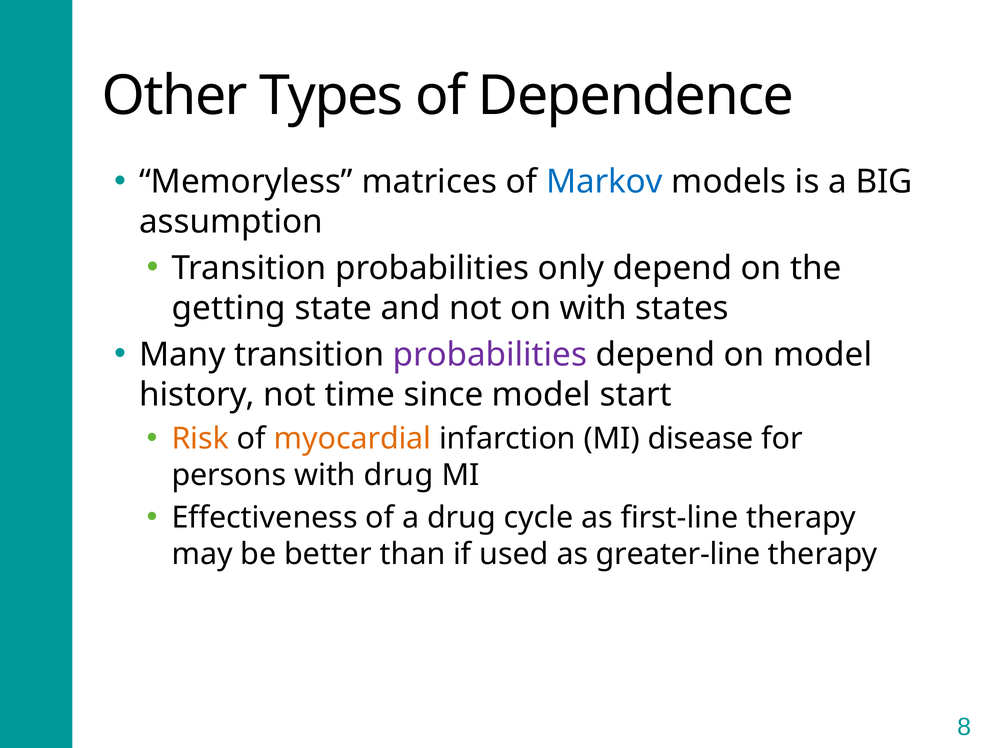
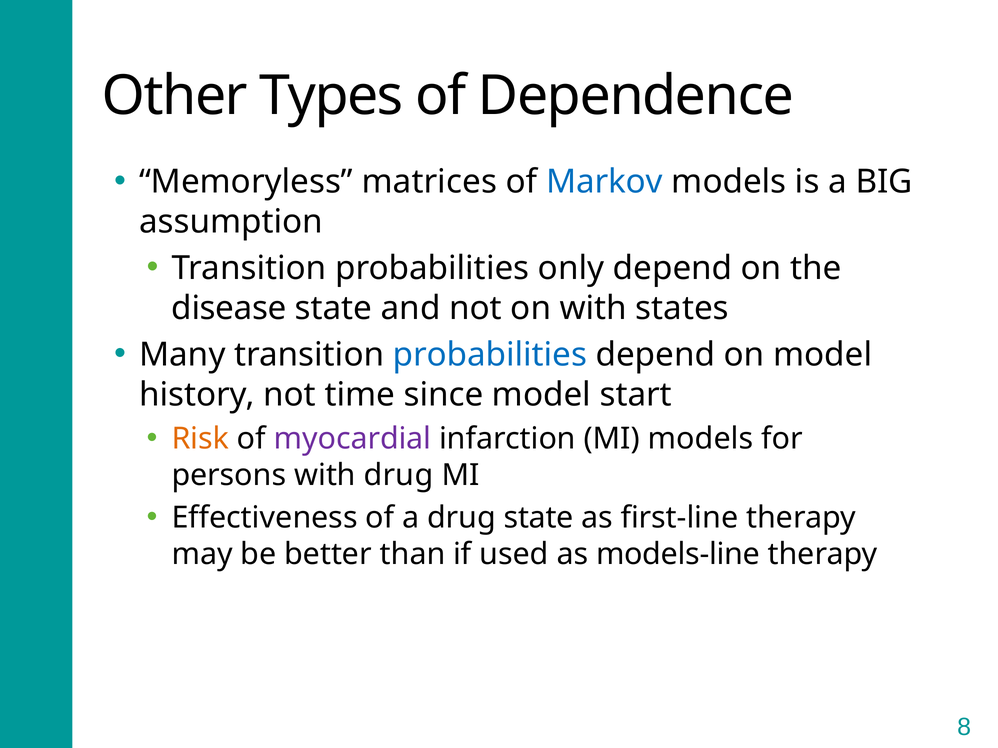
getting: getting -> disease (229, 308)
probabilities colour: purple -> blue (490, 355)
myocardial colour: orange -> purple (353, 439)
MI disease: disease -> models (701, 439)
drug cycle: cycle -> state (539, 518)
greater-line: greater-line -> models-line (678, 555)
